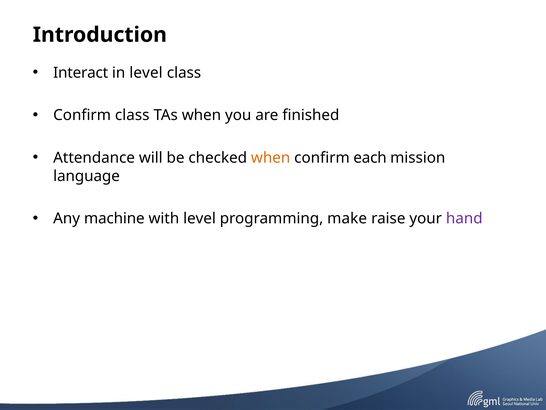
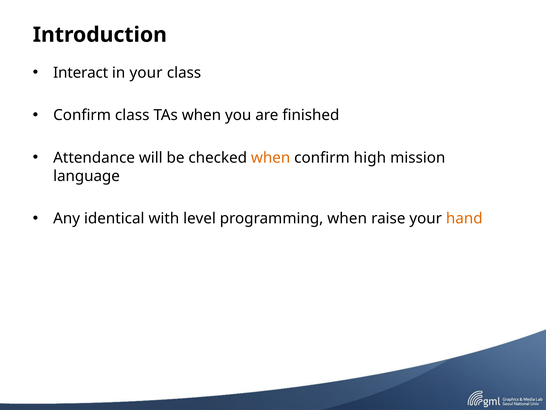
in level: level -> your (146, 73)
each: each -> high (370, 158)
machine: machine -> identical (114, 218)
programming make: make -> when (347, 218)
hand colour: purple -> orange (464, 218)
